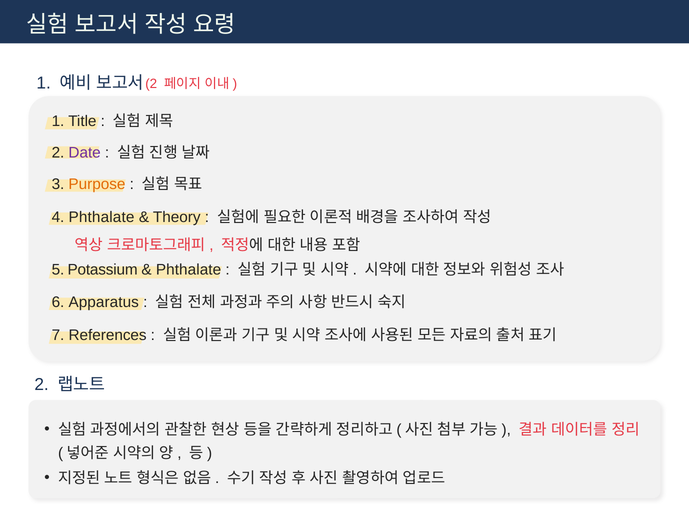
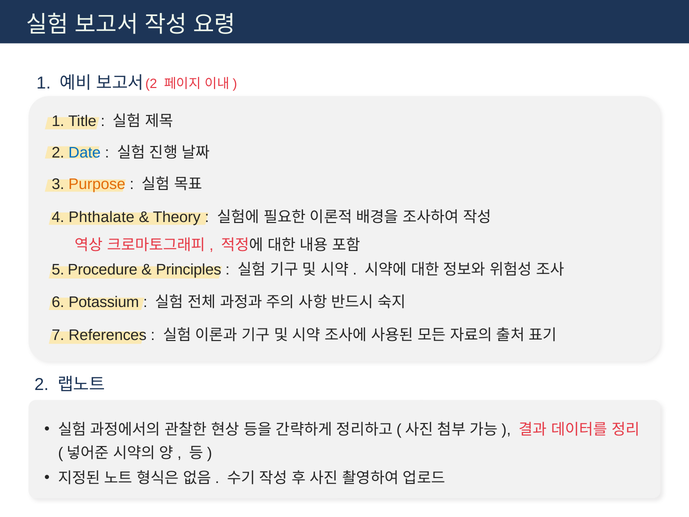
Date colour: purple -> blue (85, 153)
Potassium: Potassium -> Procedure (103, 269)
Phthalate: Phthalate -> Principles (189, 269)
Apparatus: Apparatus -> Potassium (104, 302)
